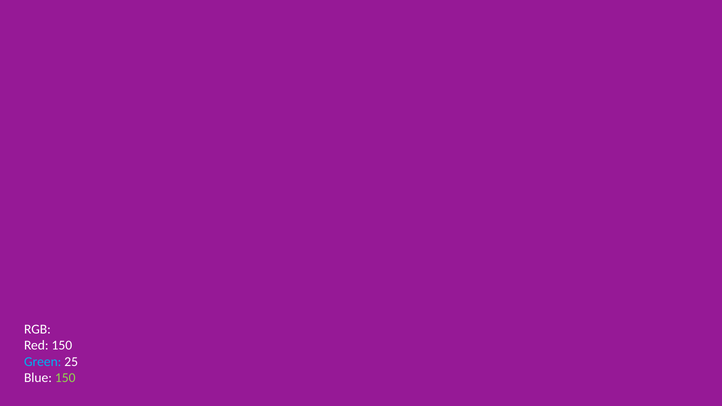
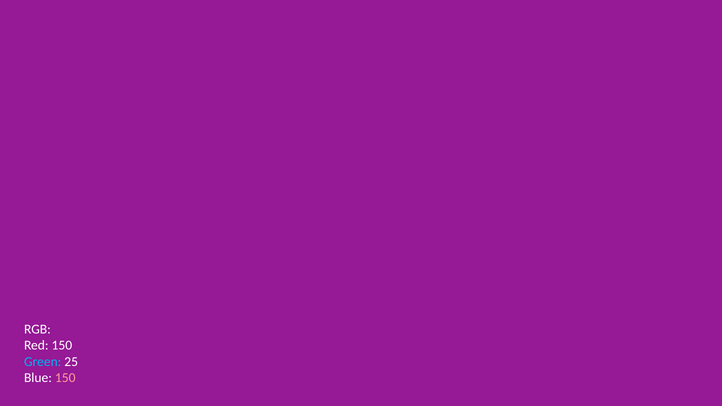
150 colour: light green -> pink (65, 378)
